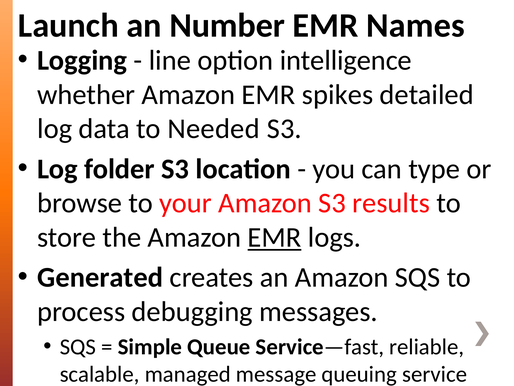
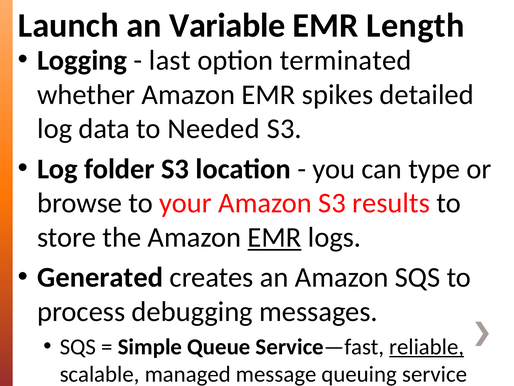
Number: Number -> Variable (227, 25)
Names: Names -> Length (415, 25)
line: line -> last (170, 60)
intelligence: intelligence -> terminated (346, 60)
reliable underline: none -> present (427, 346)
